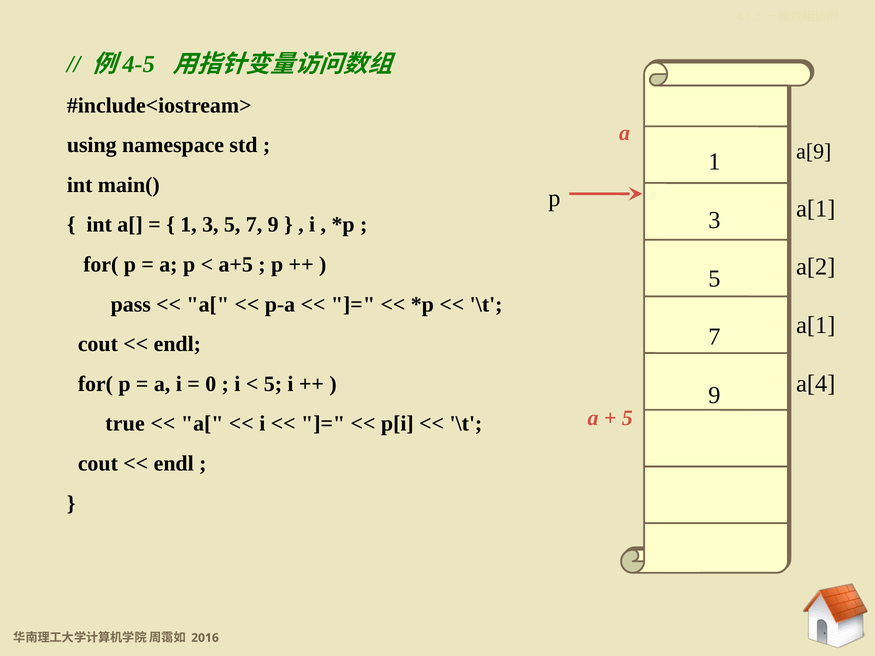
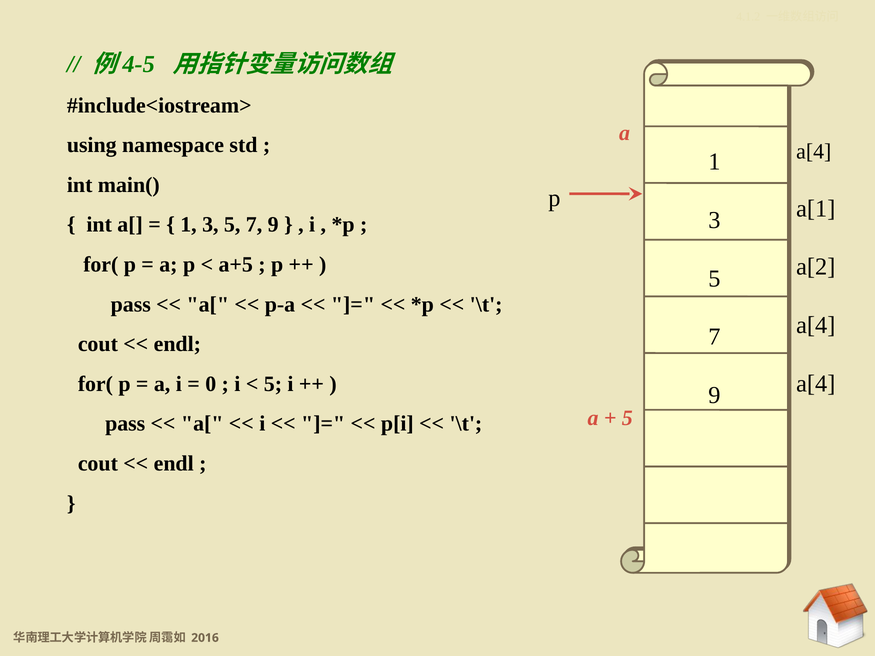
a[9: a[9 -> a[4 (814, 152)
a[1: a[1 -> a[4 (816, 325)
true: true -> pass (125, 424)
